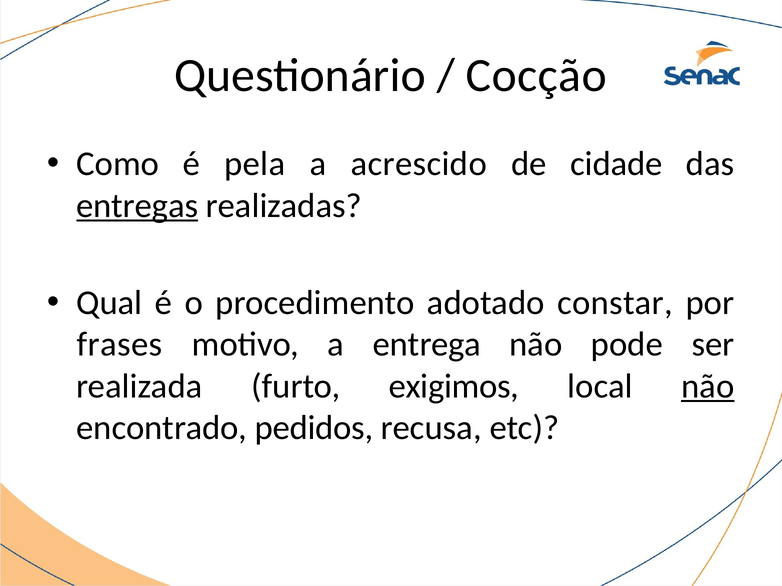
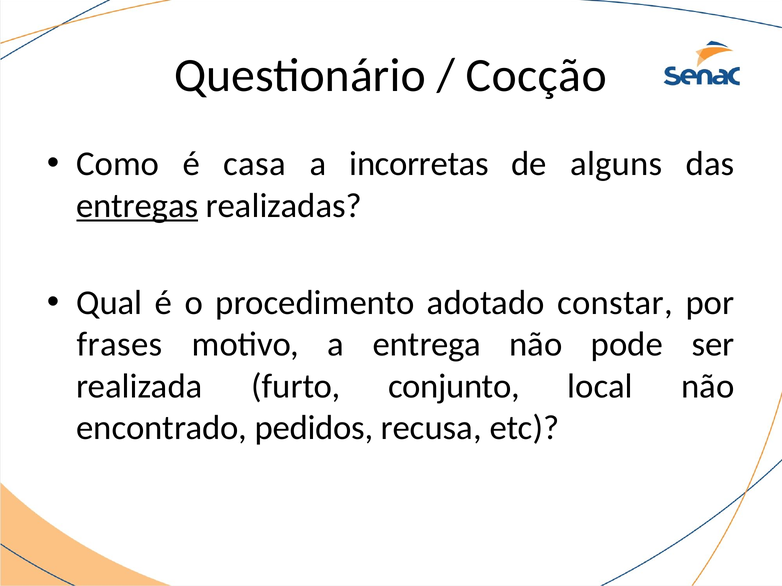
pela: pela -> casa (255, 164)
acrescido: acrescido -> incorretas (419, 164)
cidade: cidade -> alguns (616, 164)
exigimos: exigimos -> conjunto (454, 387)
não underline: present -> none (708, 387)
